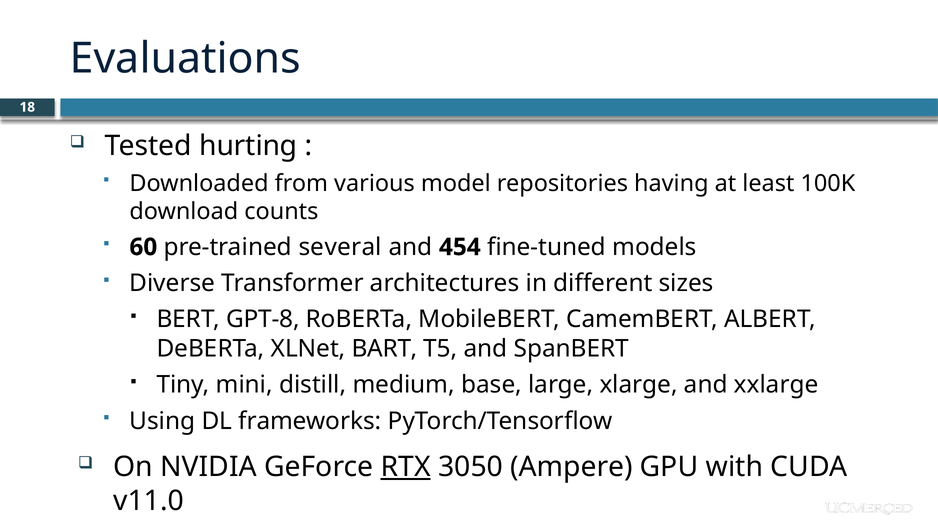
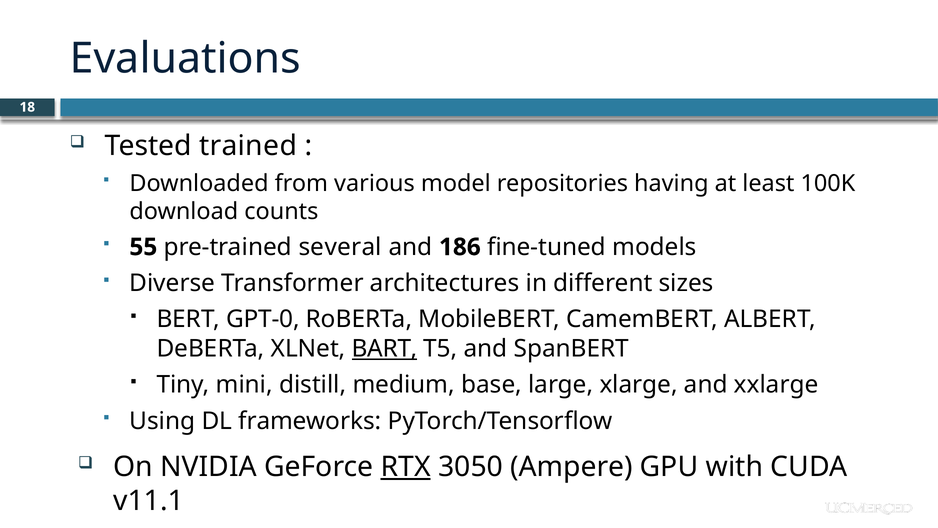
hurting: hurting -> trained (248, 146)
60: 60 -> 55 (143, 247)
454: 454 -> 186 (460, 247)
GPT-8: GPT-8 -> GPT-0 (263, 319)
BART underline: none -> present (385, 349)
v11.0: v11.0 -> v11.1 (149, 501)
